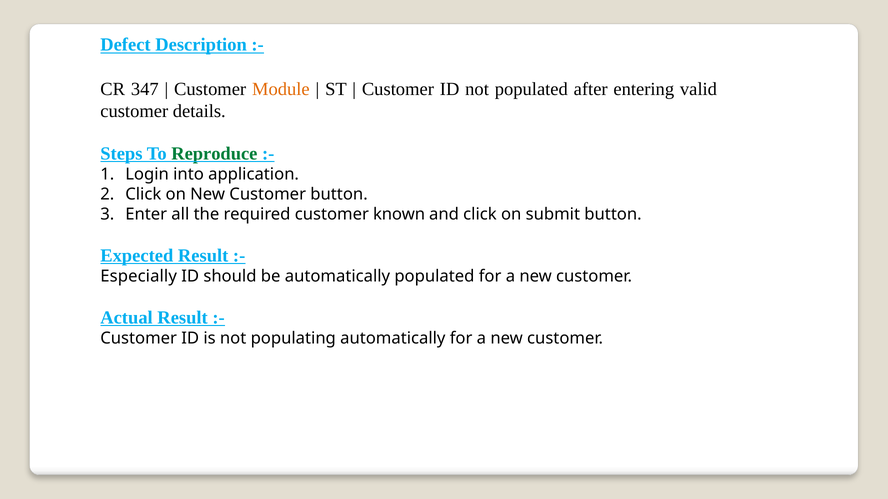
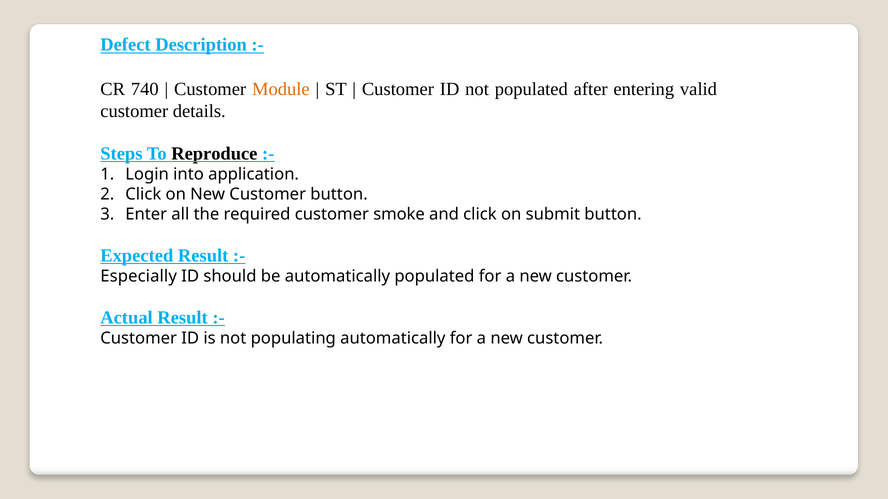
347: 347 -> 740 (145, 89)
Reproduce colour: green -> black (214, 154)
known: known -> smoke (399, 214)
